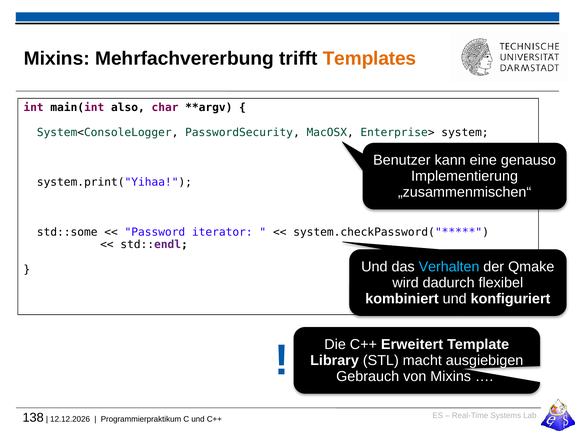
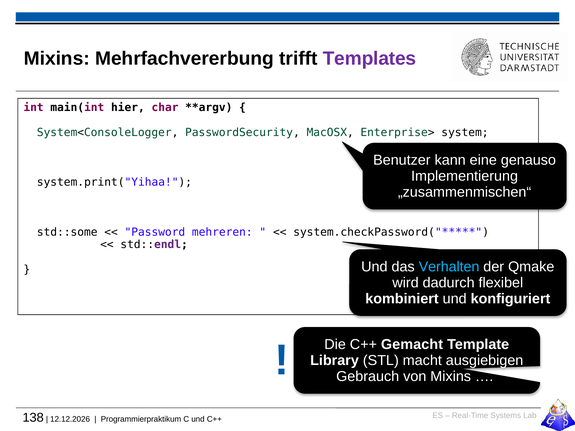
Templates colour: orange -> purple (370, 58)
also: also -> hier (128, 108)
iterator: iterator -> mehreren (222, 232)
Erweitert: Erweitert -> Gemacht (412, 345)
